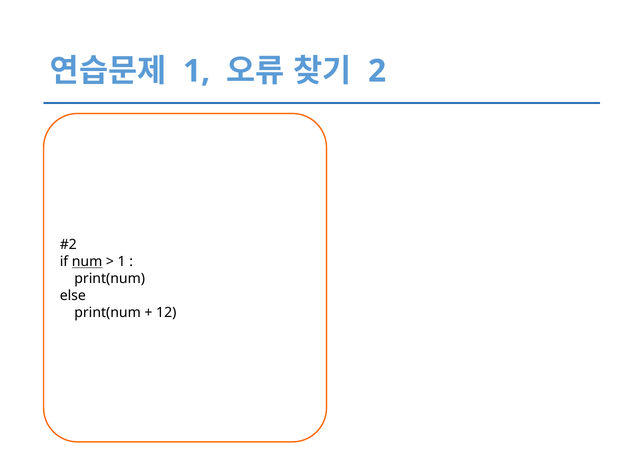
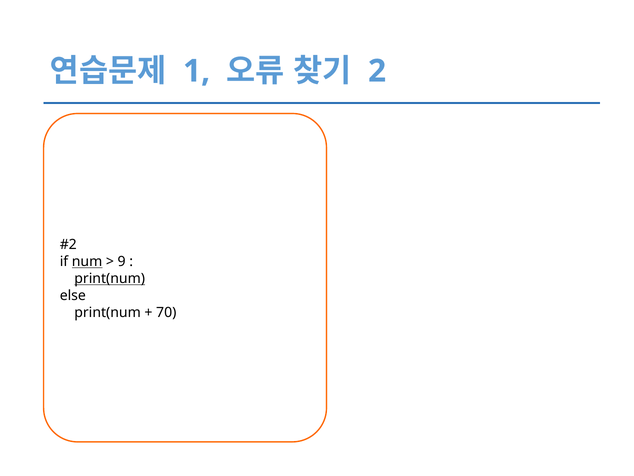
1: 1 -> 9 (122, 261)
print(num underline: none -> present (110, 278)
12: 12 -> 70 (166, 312)
